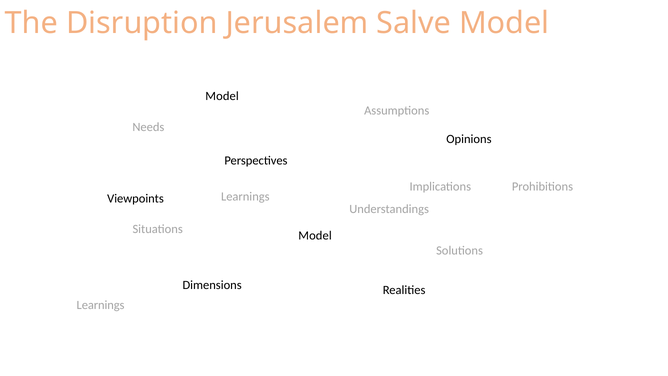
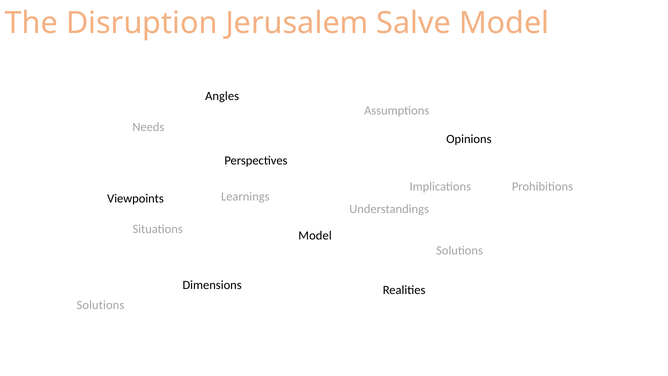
Model: Model -> Angles (222, 96)
Learnings: Learnings -> Solutions (100, 305)
